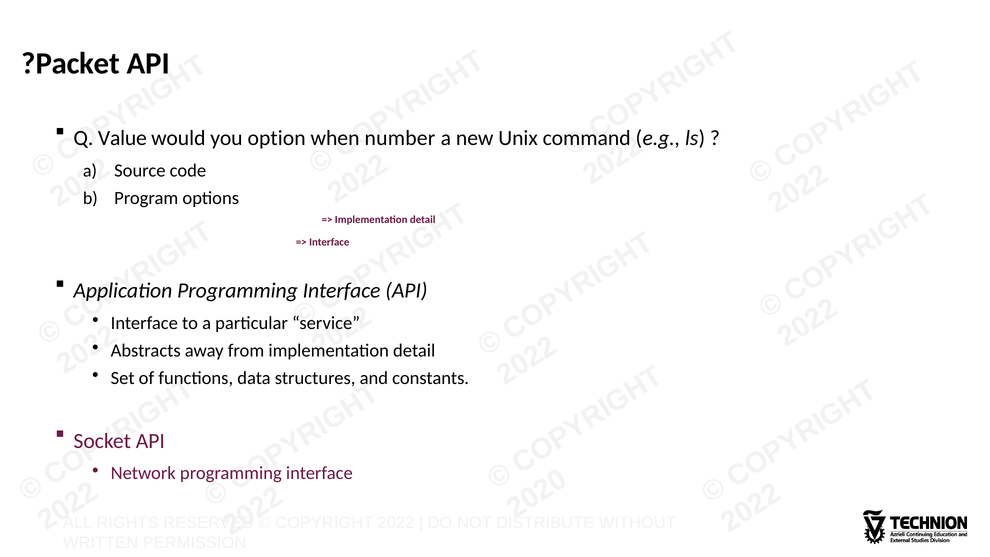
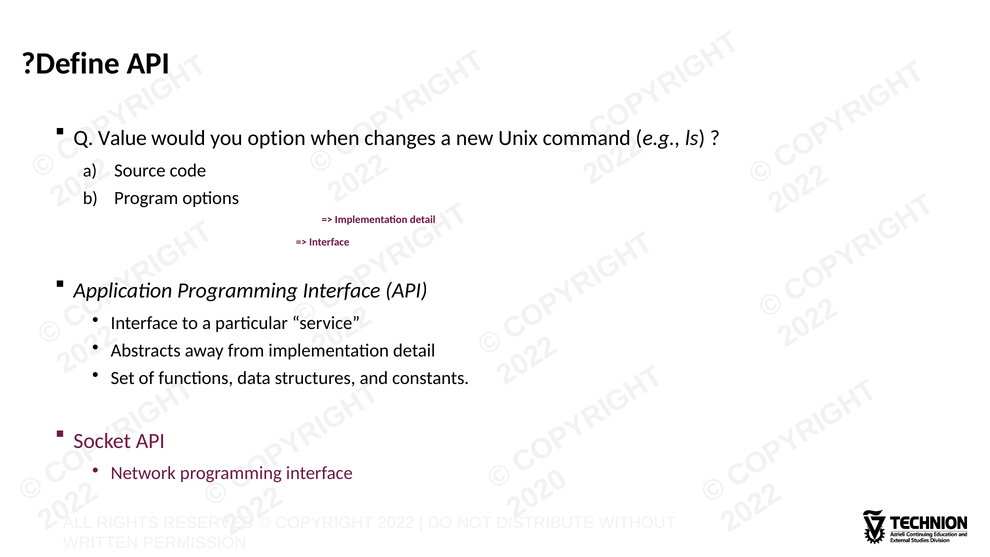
Packet: Packet -> Define (78, 63)
number: number -> changes (400, 138)
